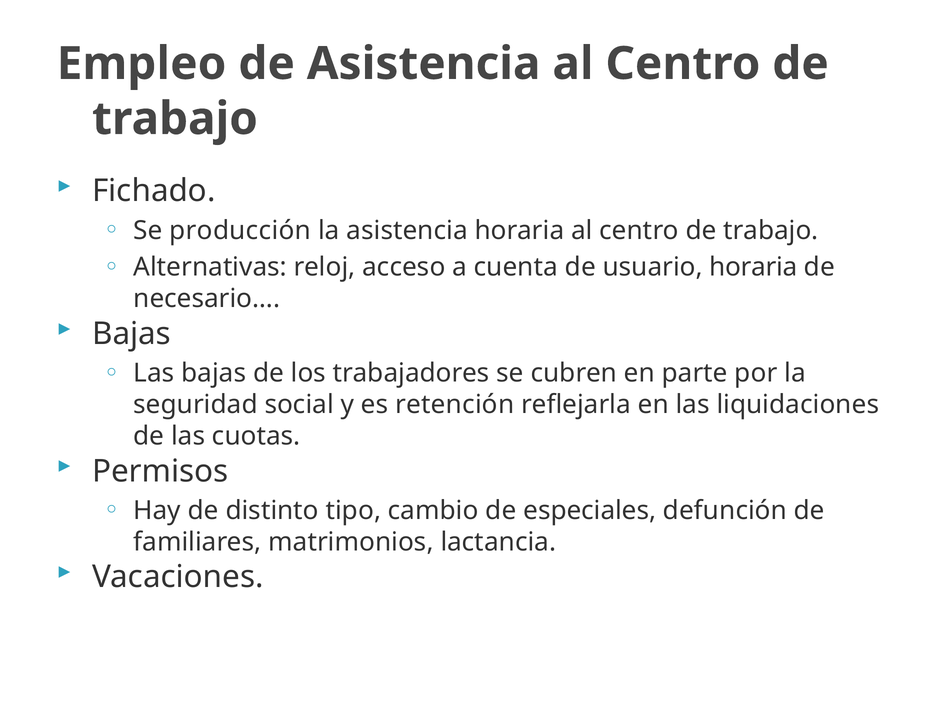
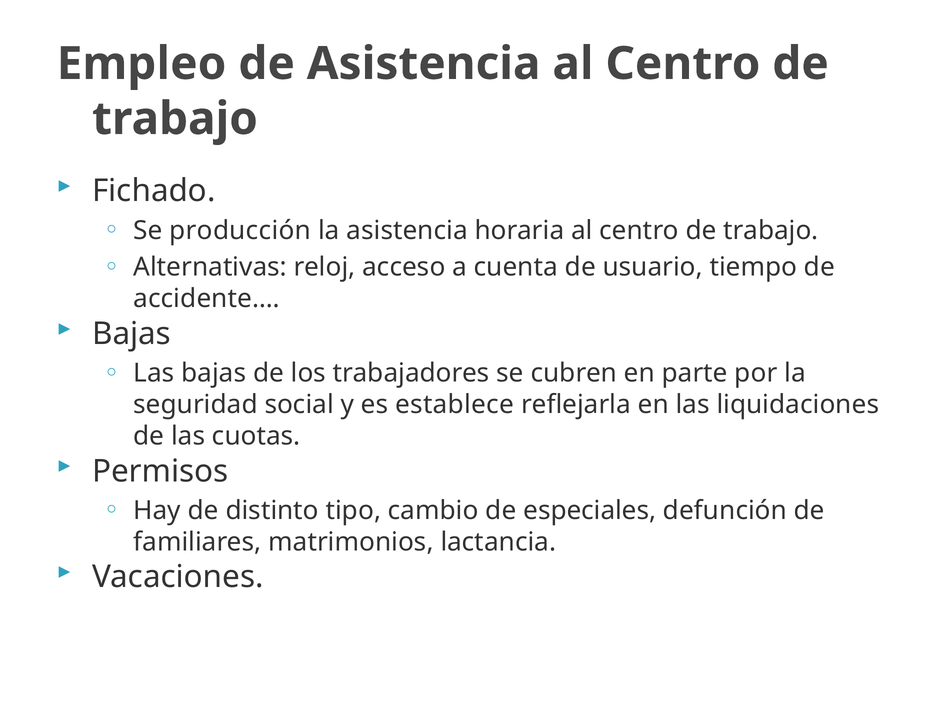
usuario horaria: horaria -> tiempo (753, 267)
necesario…: necesario… -> accidente… (207, 299)
retención: retención -> establece (455, 405)
